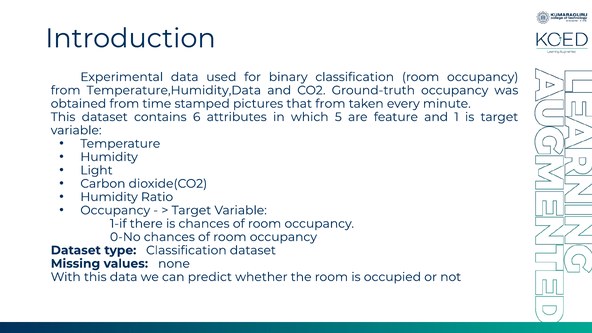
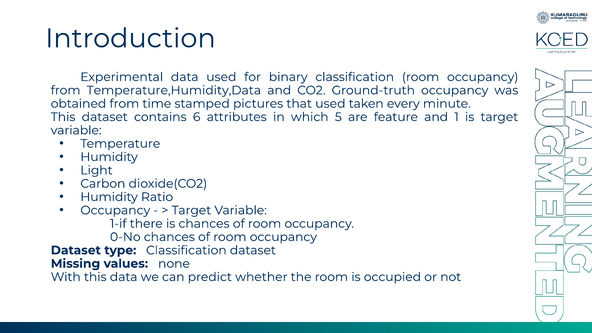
that from: from -> used (330, 104)
